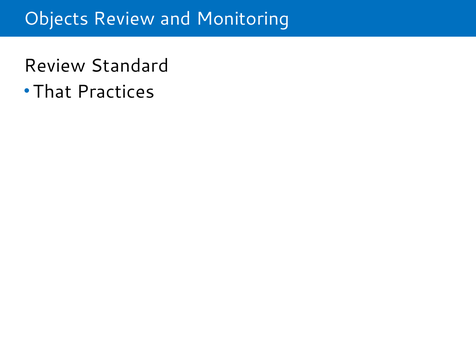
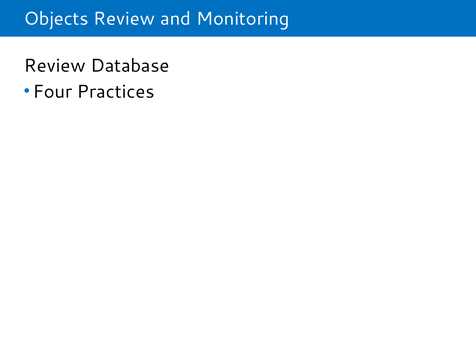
Standard: Standard -> Database (130, 66)
That: That -> Four (53, 92)
